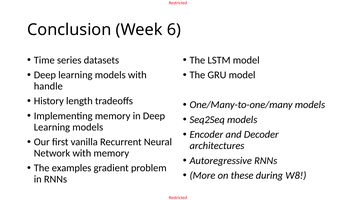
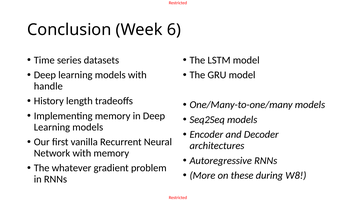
examples: examples -> whatever (72, 168)
